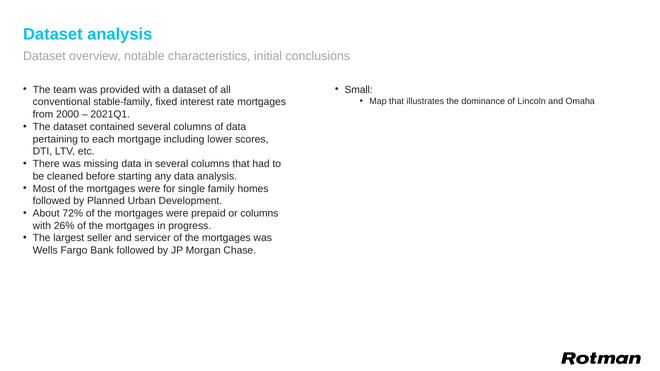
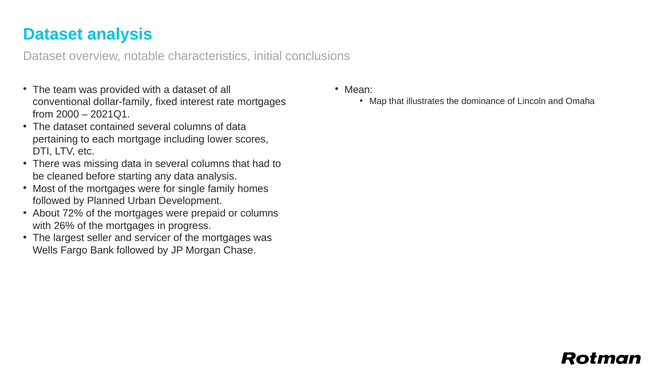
Small: Small -> Mean (359, 90)
stable-family: stable-family -> dollar-family (123, 102)
